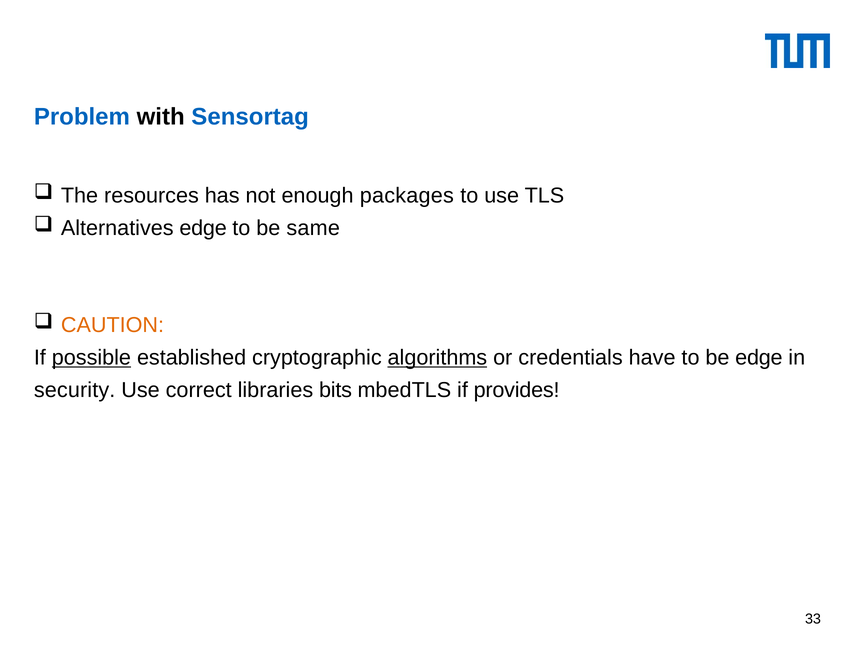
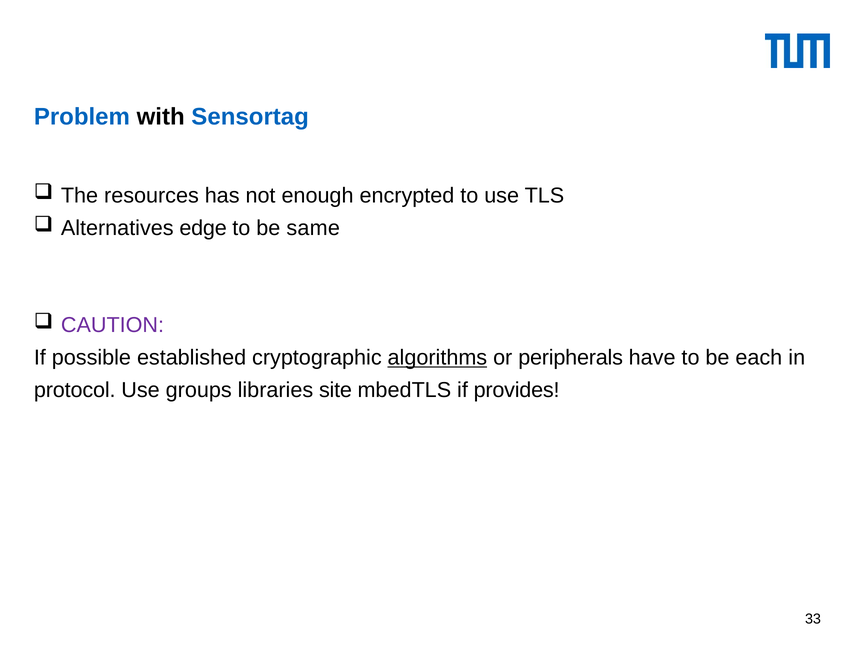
packages: packages -> encrypted (407, 196)
CAUTION colour: orange -> purple (112, 325)
possible underline: present -> none (91, 358)
credentials: credentials -> peripherals (571, 358)
be edge: edge -> each (759, 358)
security: security -> protocol (75, 390)
correct: correct -> groups (199, 390)
bits: bits -> site (336, 390)
